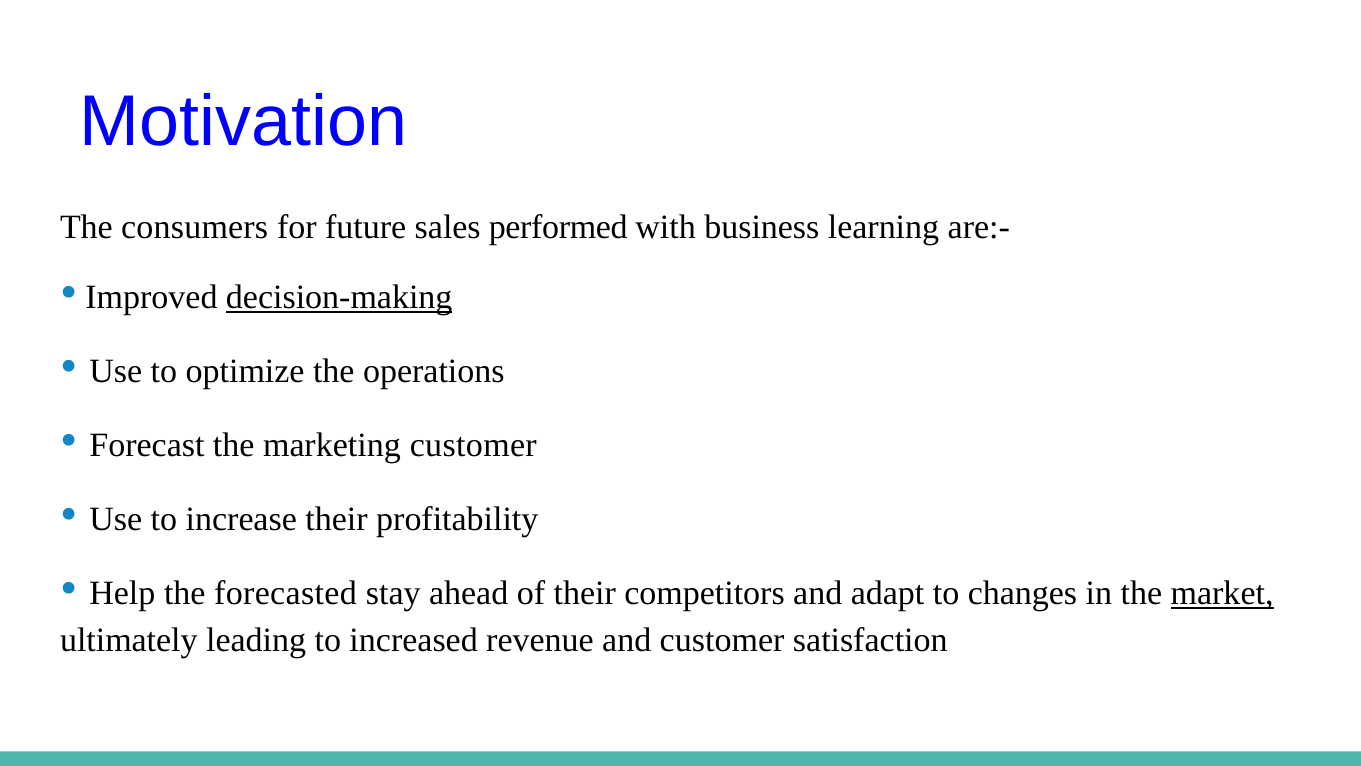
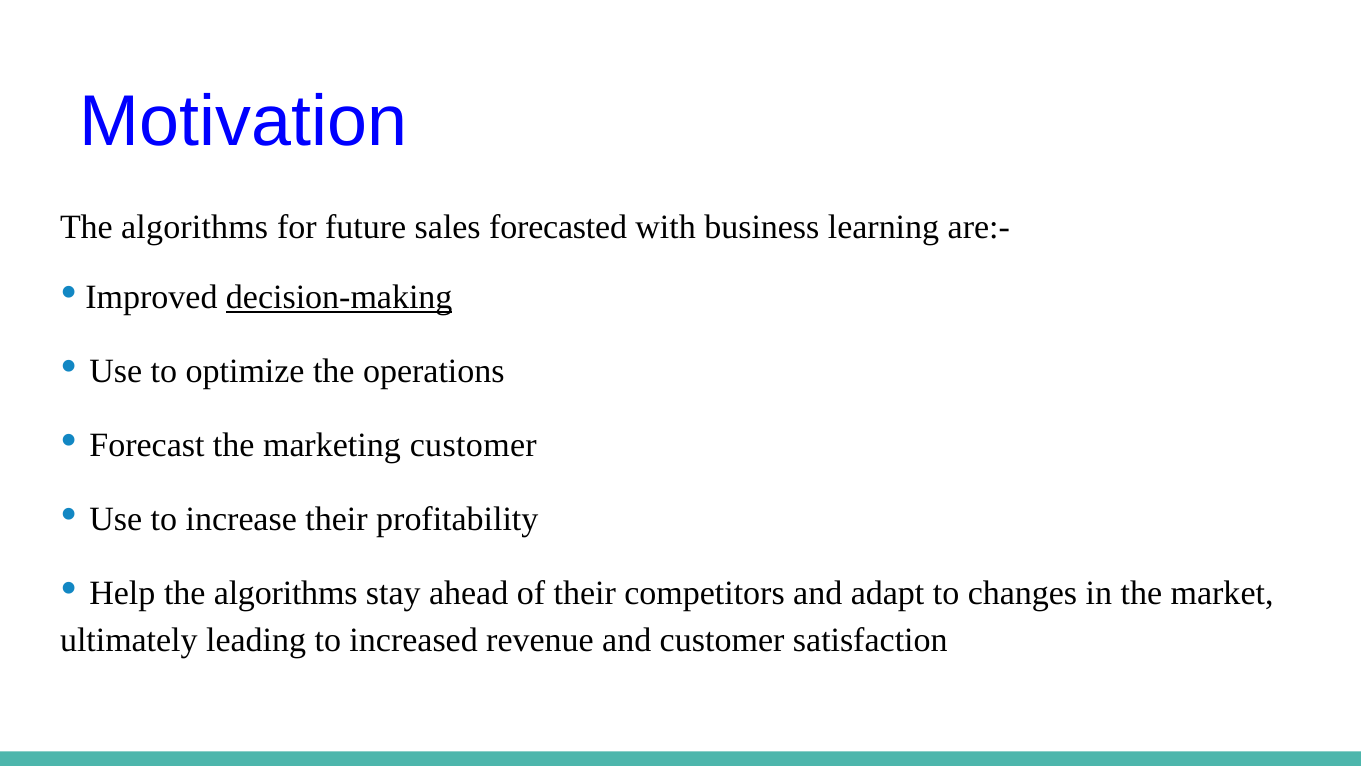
consumers: consumers -> algorithms (195, 227)
performed: performed -> forecasted (558, 227)
Help the forecasted: forecasted -> algorithms (286, 593)
market underline: present -> none (1222, 593)
